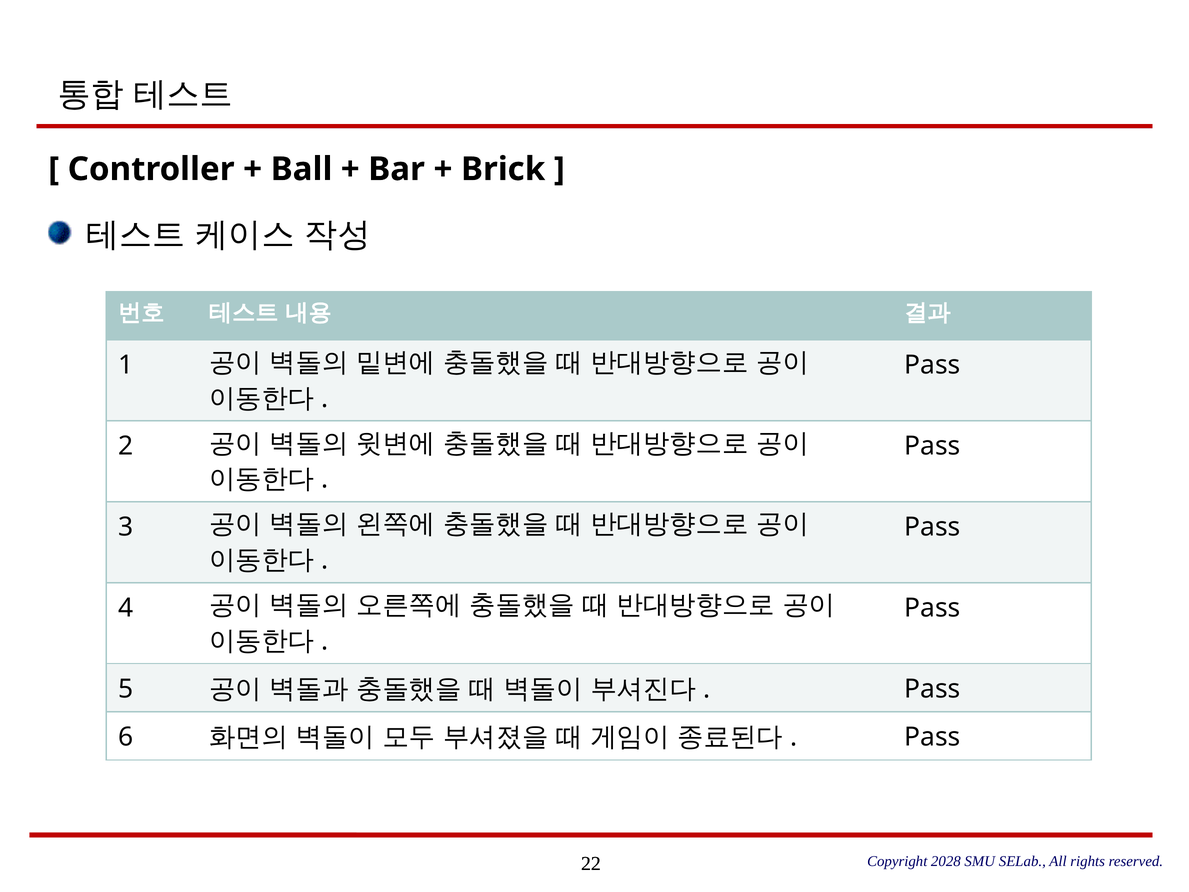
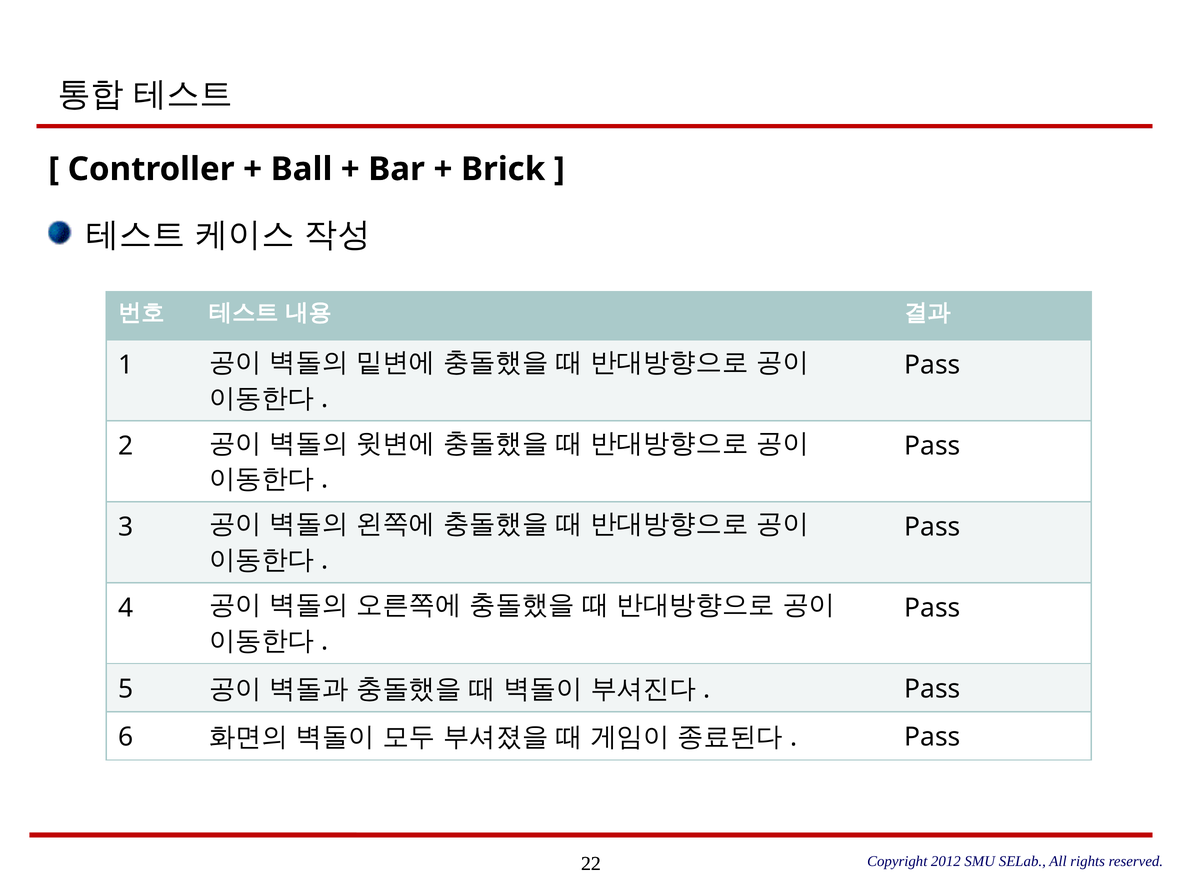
2028: 2028 -> 2012 (946, 861)
